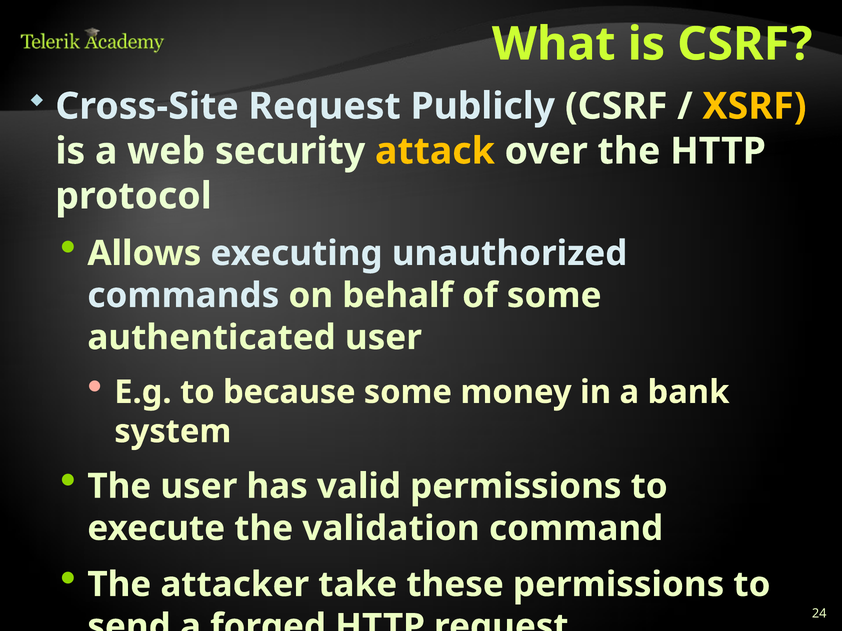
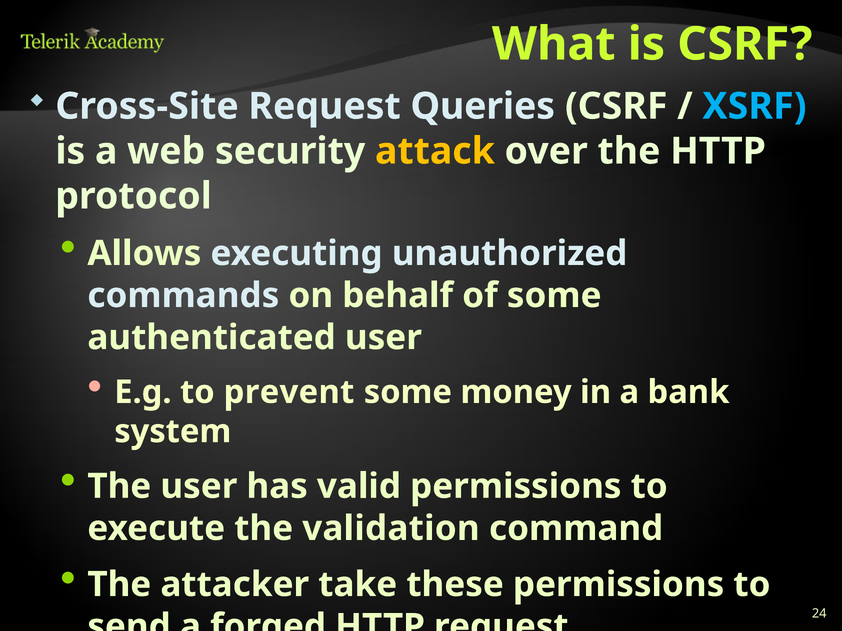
Publicly: Publicly -> Queries (483, 106)
XSRF colour: yellow -> light blue (754, 106)
because: because -> prevent (289, 392)
